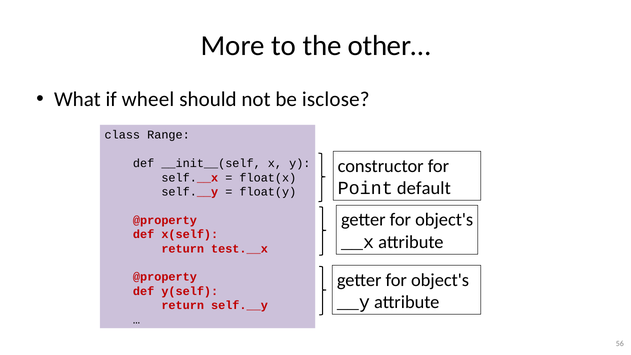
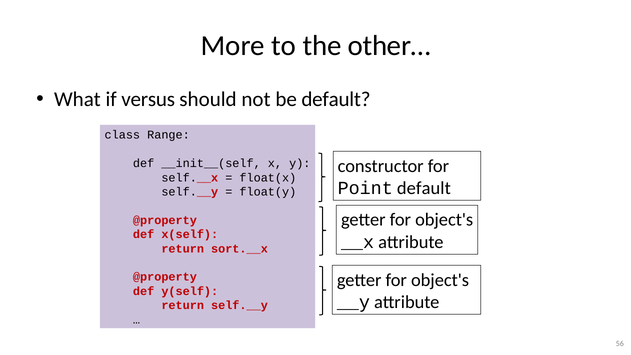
wheel: wheel -> versus (148, 99)
be isclose: isclose -> default (336, 99)
test.__x: test.__x -> sort.__x (239, 249)
